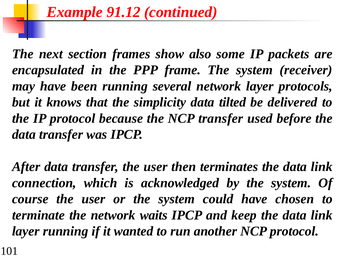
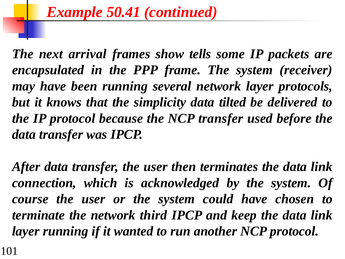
91.12: 91.12 -> 50.41 (124, 12)
section: section -> arrival (88, 54)
also: also -> tells (200, 54)
waits: waits -> third (154, 215)
